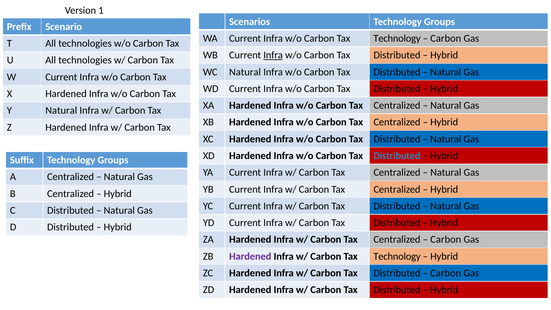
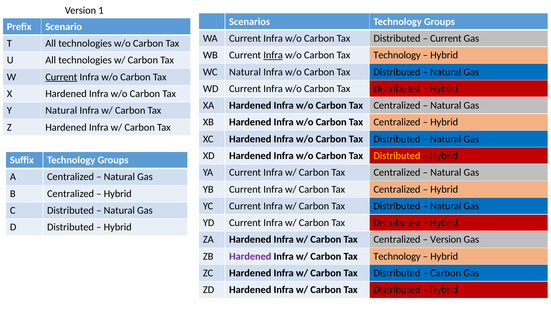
Technology: Technology -> Distributed (397, 38)
Carbon: Carbon -> Current (446, 38)
Distributed: Distributed -> Technology (397, 55)
Current underline: none -> present (61, 77)
Distributed colour: light blue -> yellow (397, 156)
Carbon: Carbon -> Version (446, 240)
